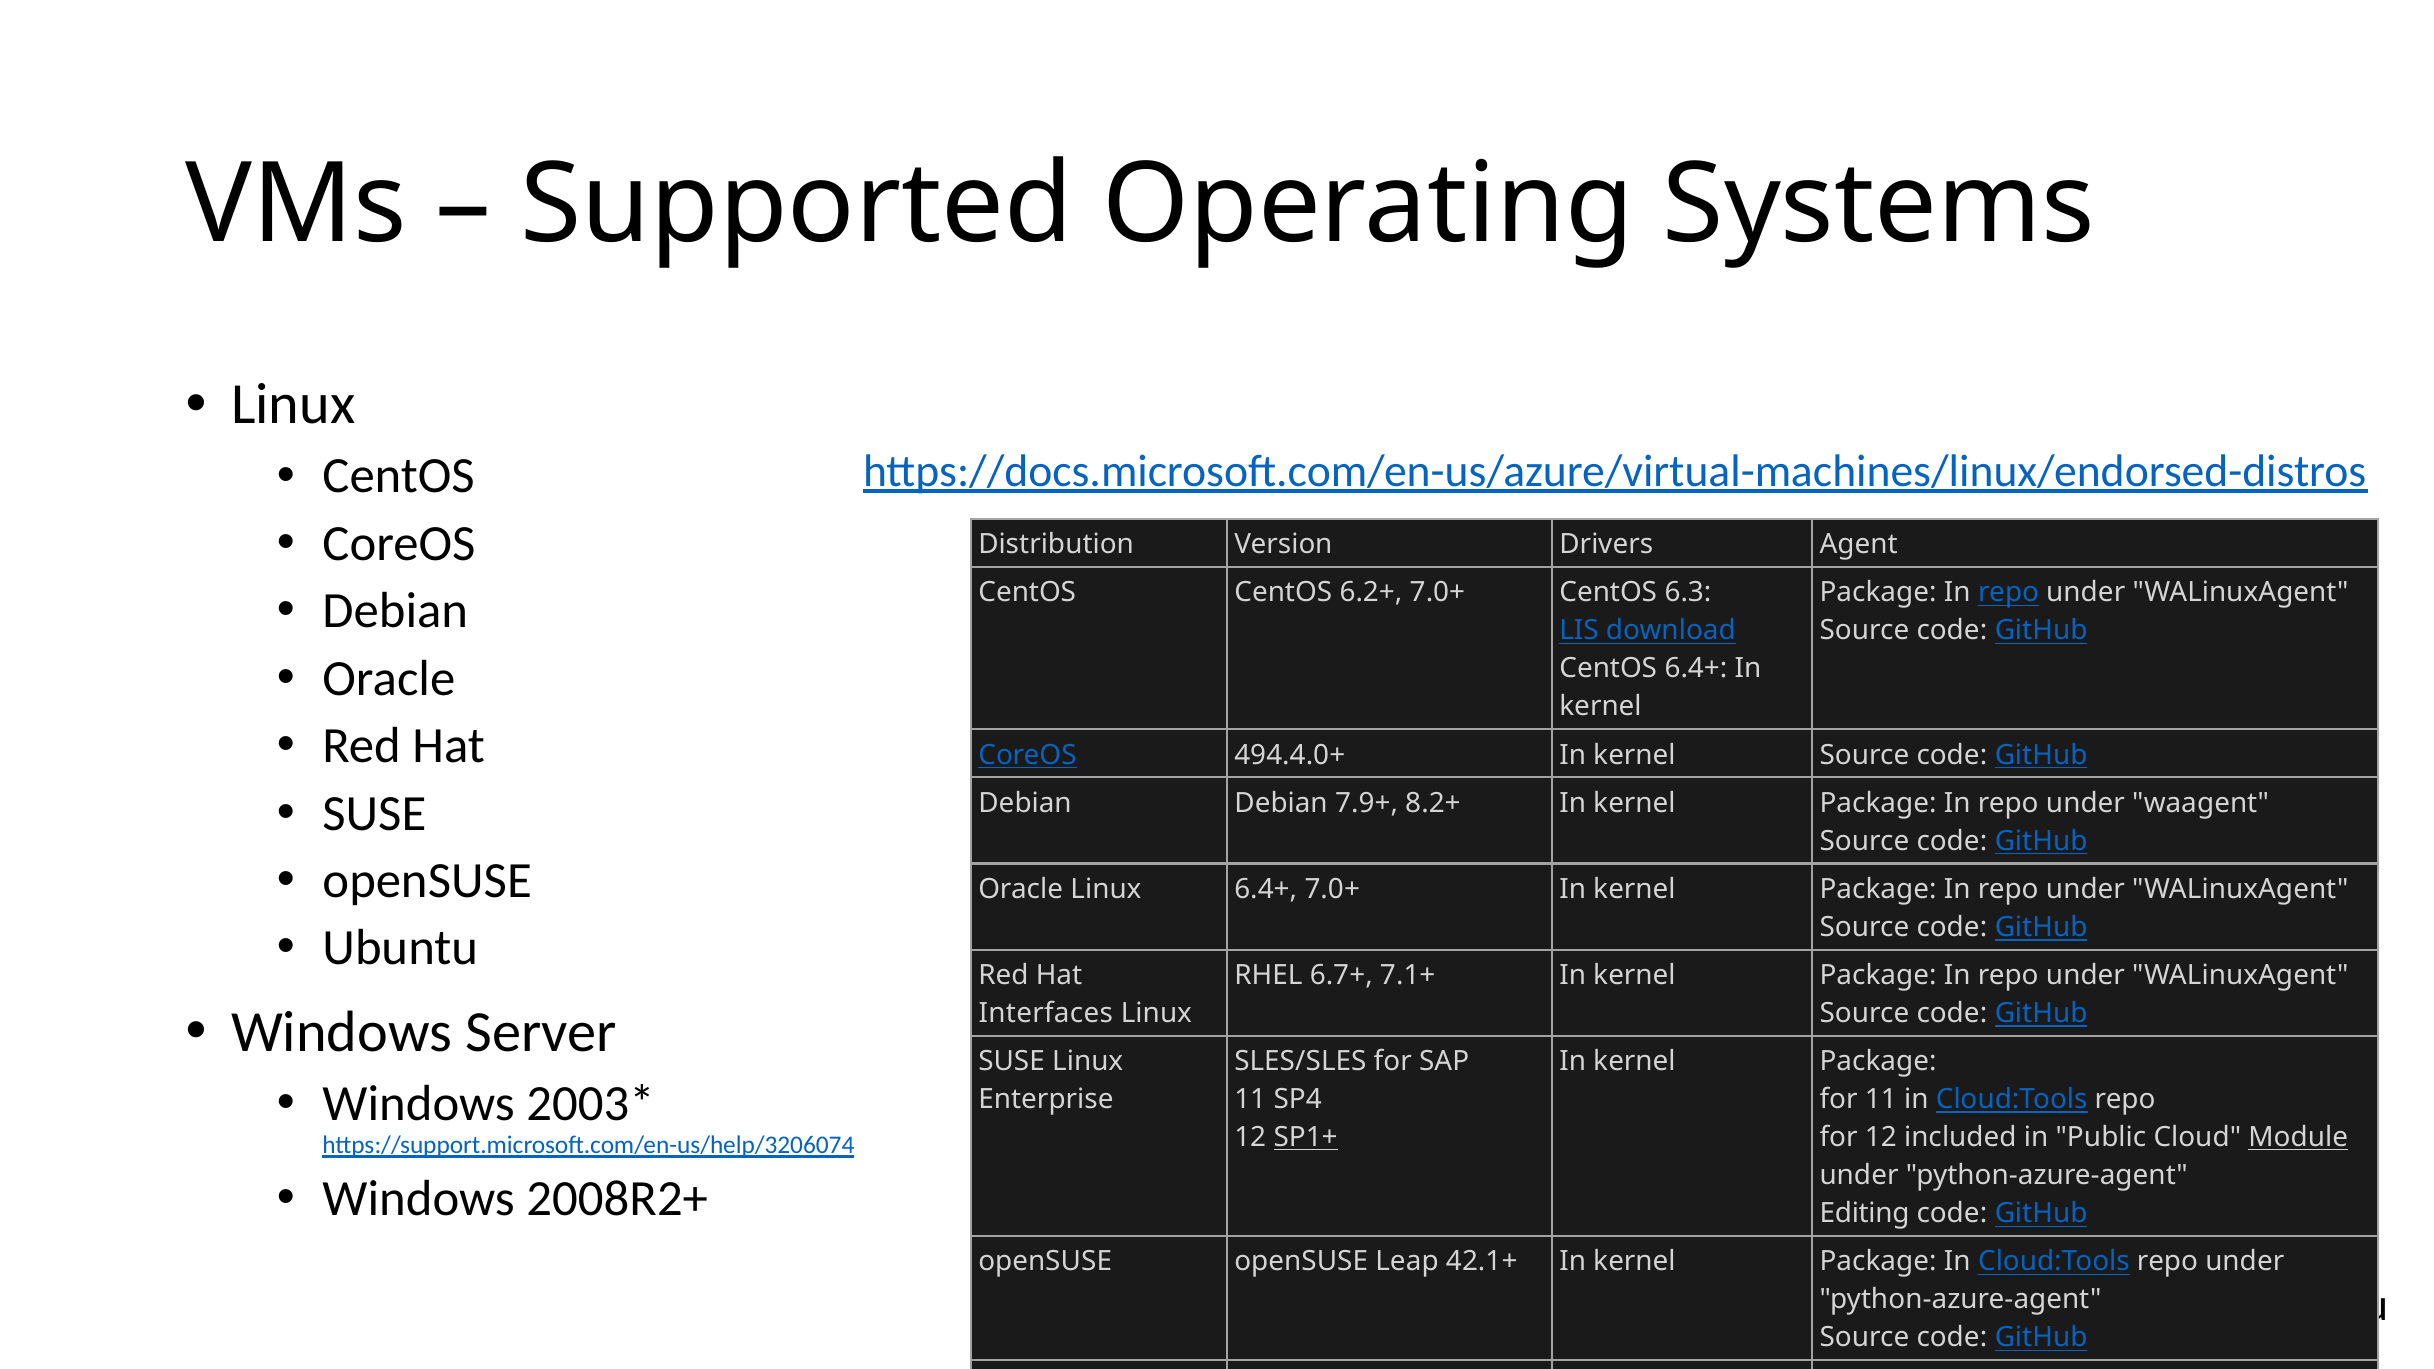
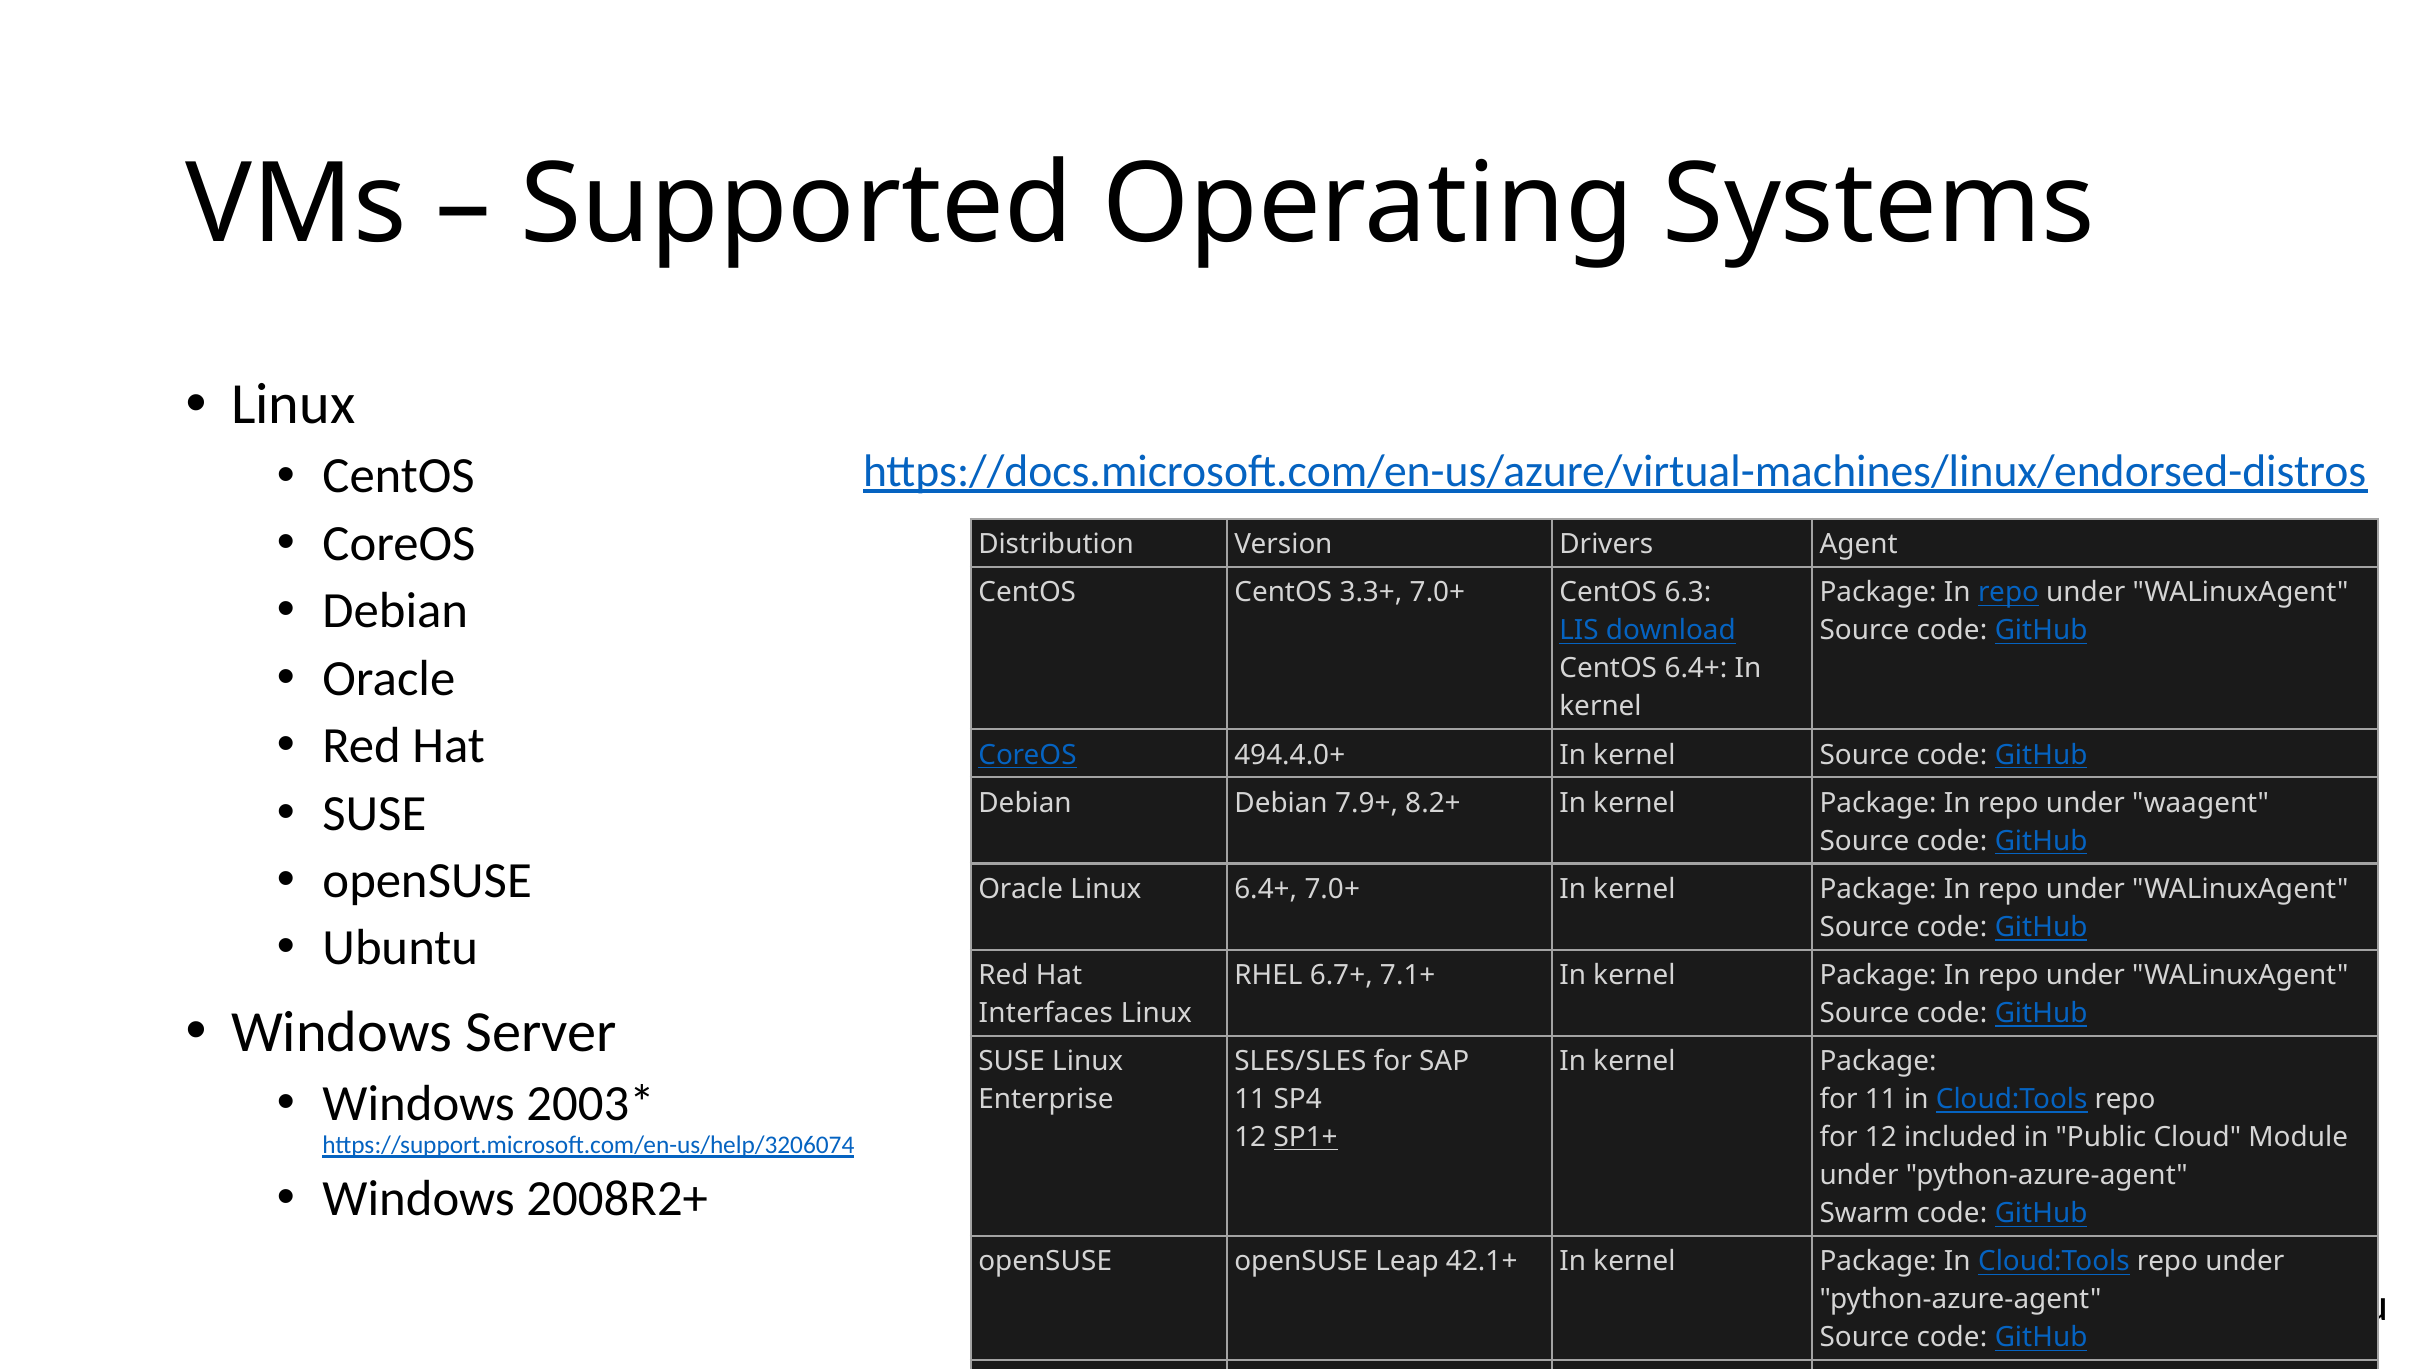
6.2+: 6.2+ -> 3.3+ (1371, 593)
Module underline: present -> none (2298, 1138)
Editing: Editing -> Swarm (1865, 1214)
